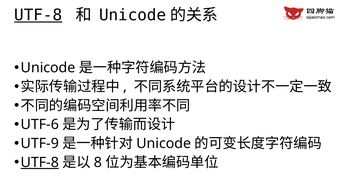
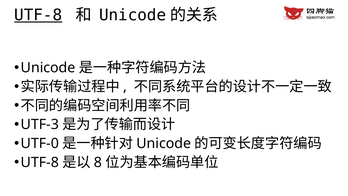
UTF-6: UTF-6 -> UTF-3 (40, 124)
UTF-9: UTF-9 -> UTF-0 (40, 143)
UTF-8 underline: present -> none (40, 162)
